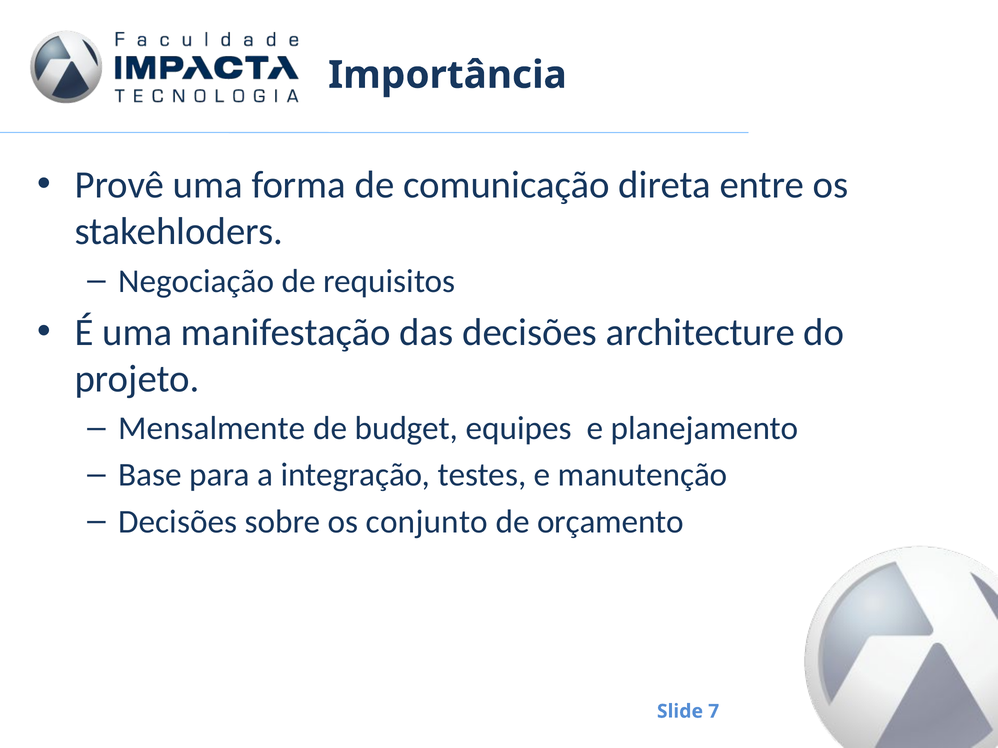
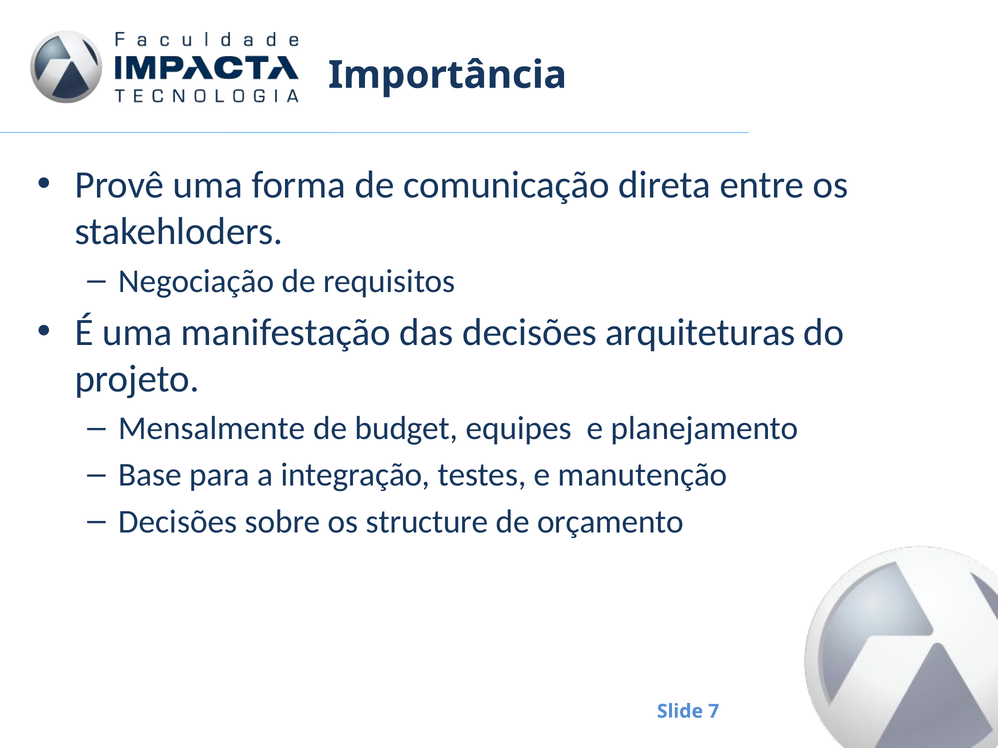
architecture: architecture -> arquiteturas (700, 333)
conjunto: conjunto -> structure (427, 522)
